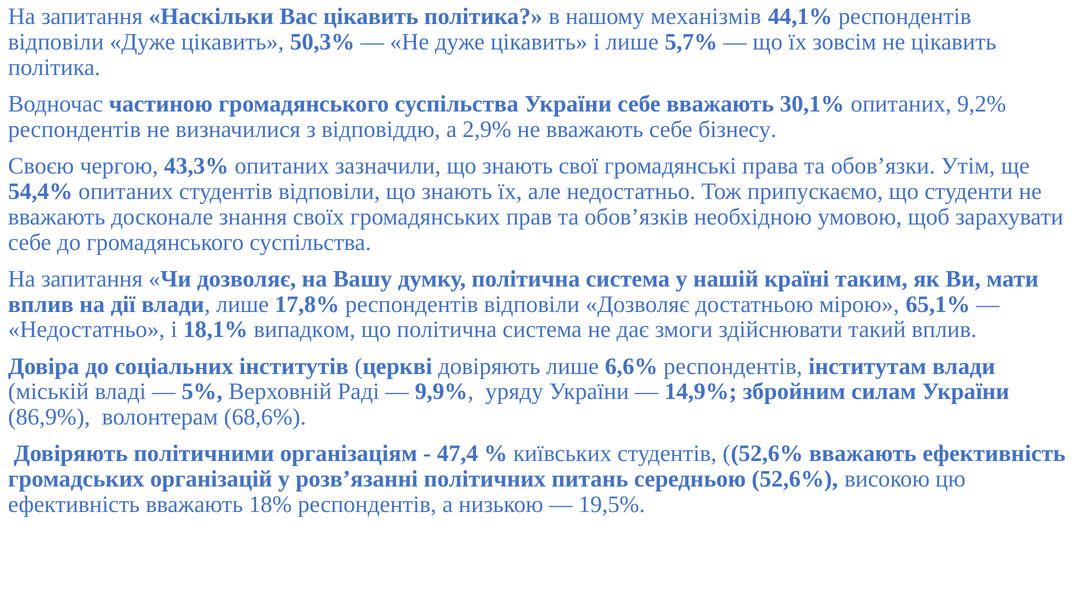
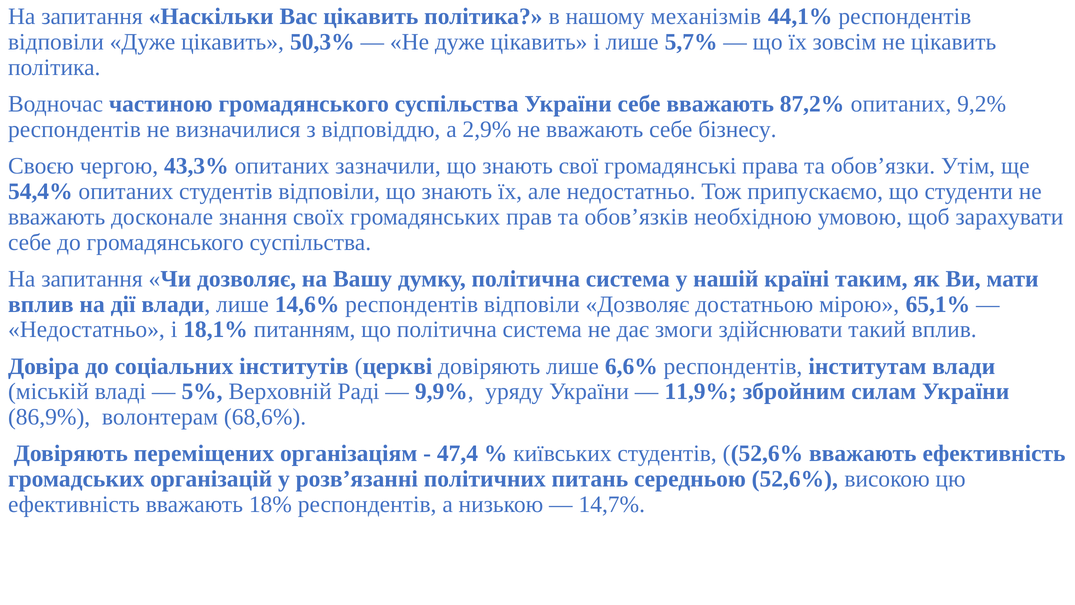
30,1%: 30,1% -> 87,2% (812, 104)
17,8%: 17,8% -> 14,6% (307, 304)
випадком: випадком -> питанням (305, 329)
14,9%: 14,9% -> 11,9% (701, 391)
політичними: політичними -> переміщених (204, 453)
19,5%: 19,5% -> 14,7% (612, 504)
